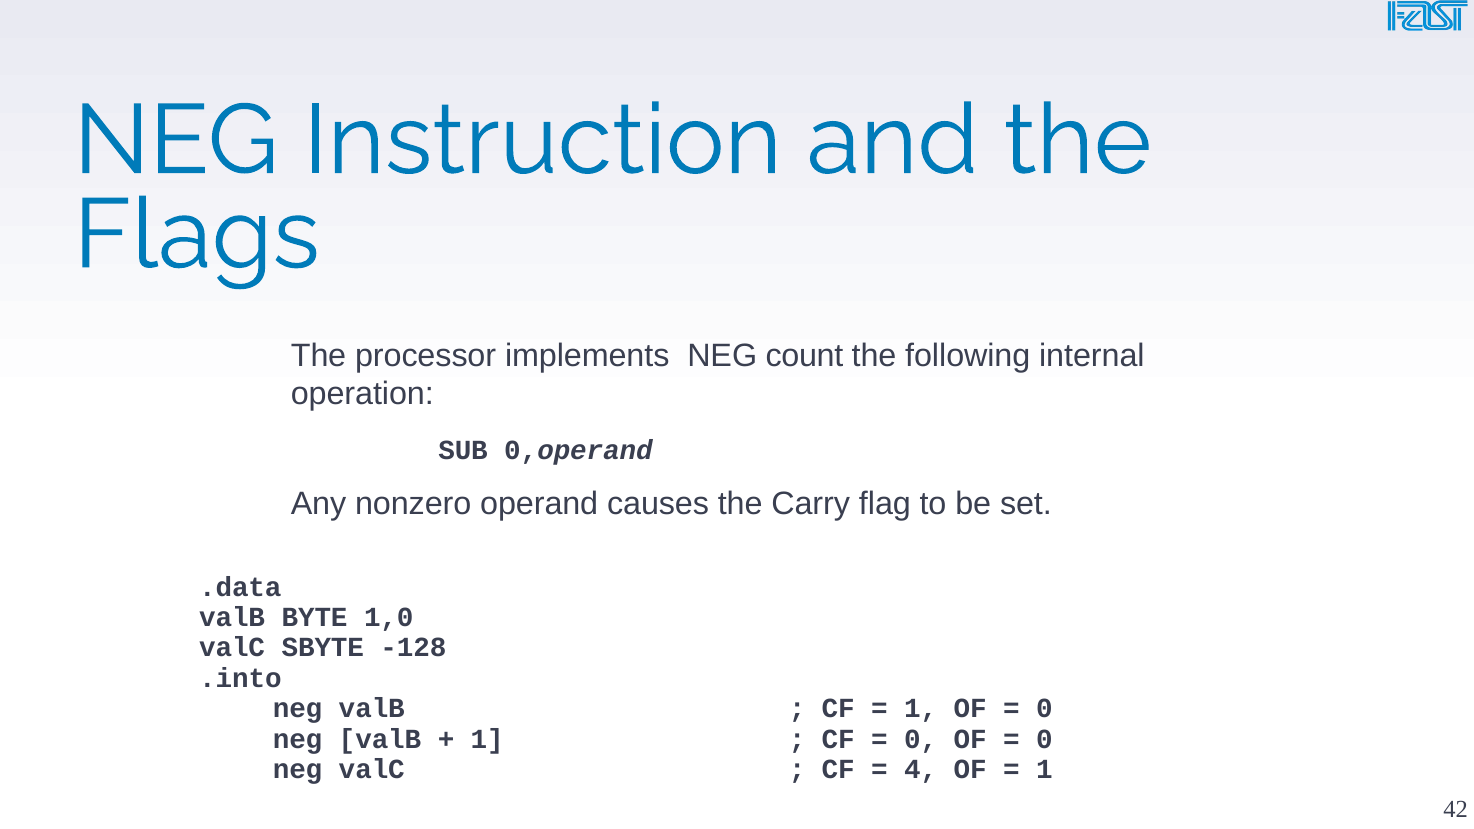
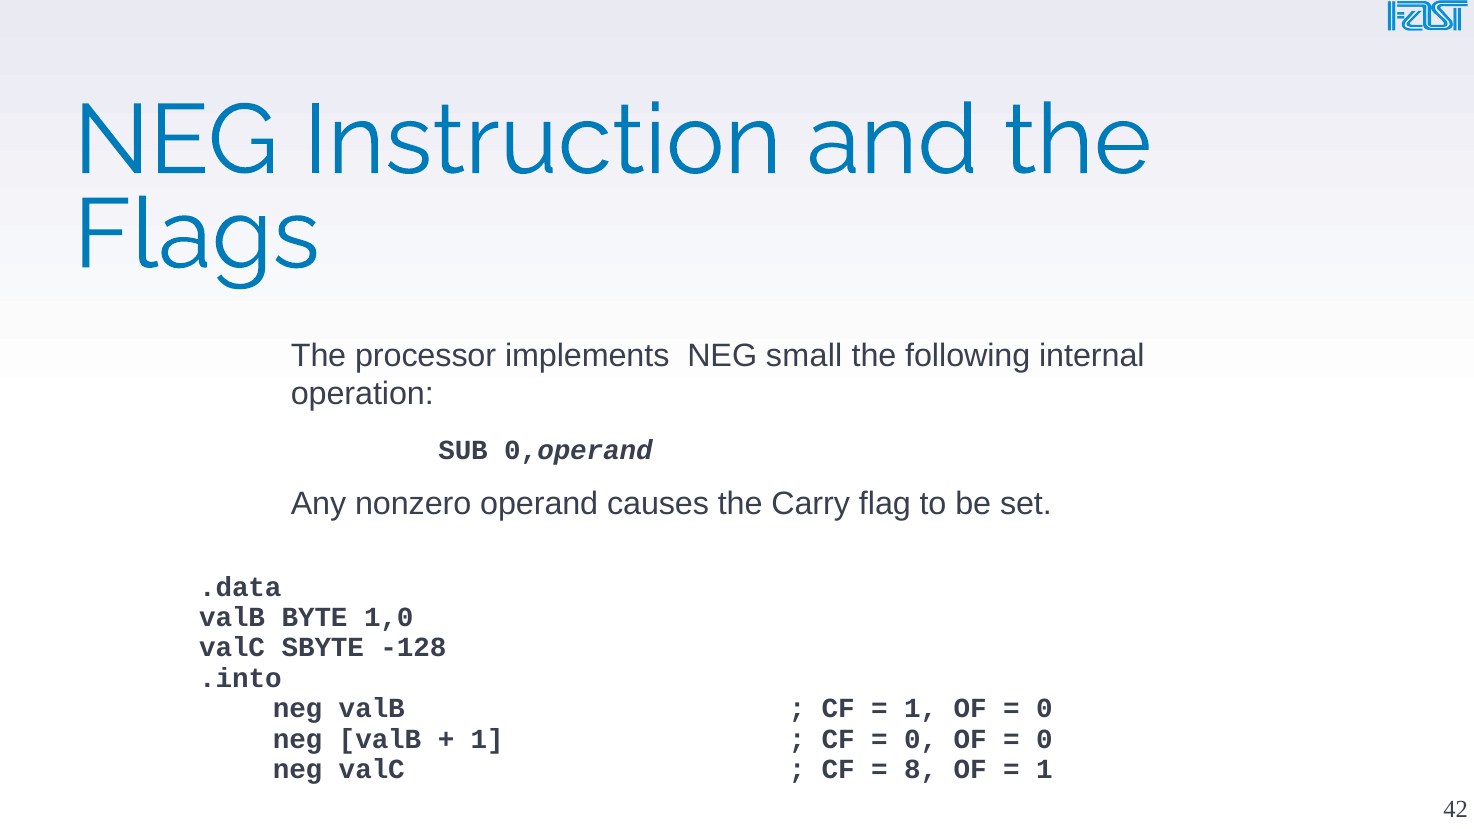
count: count -> small (804, 356)
4: 4 -> 8 (921, 769)
